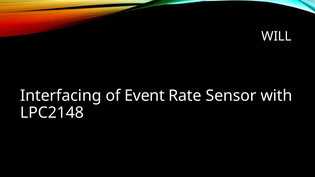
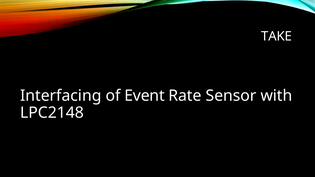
WILL: WILL -> TAKE (277, 36)
